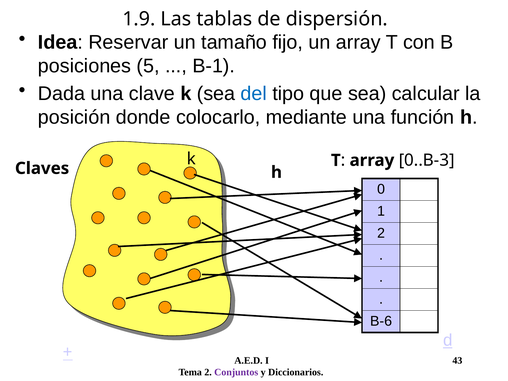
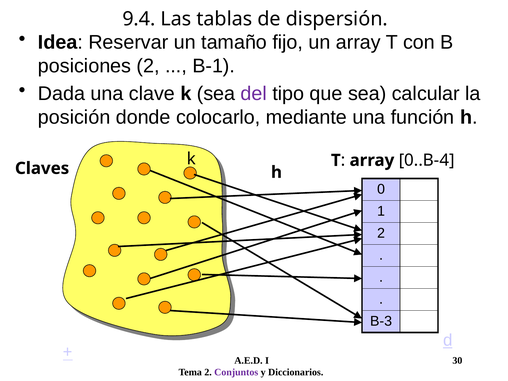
1.9: 1.9 -> 9.4 (139, 19)
posiciones 5: 5 -> 2 (148, 66)
del colour: blue -> purple (254, 94)
0..B-3: 0..B-3 -> 0..B-4 (427, 160)
B-6: B-6 -> B-3 (381, 321)
43: 43 -> 30 (457, 361)
